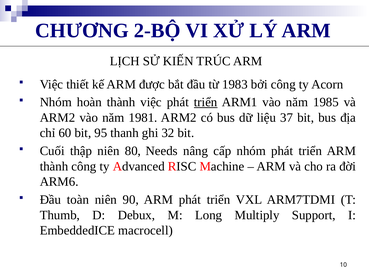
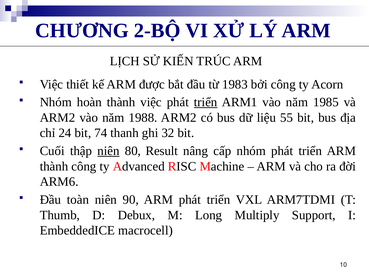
1981: 1981 -> 1988 (143, 117)
37: 37 -> 55 (287, 117)
60: 60 -> 24 (65, 133)
95: 95 -> 74 (101, 133)
niên underline: none -> present (109, 151)
Needs: Needs -> Result (162, 151)
